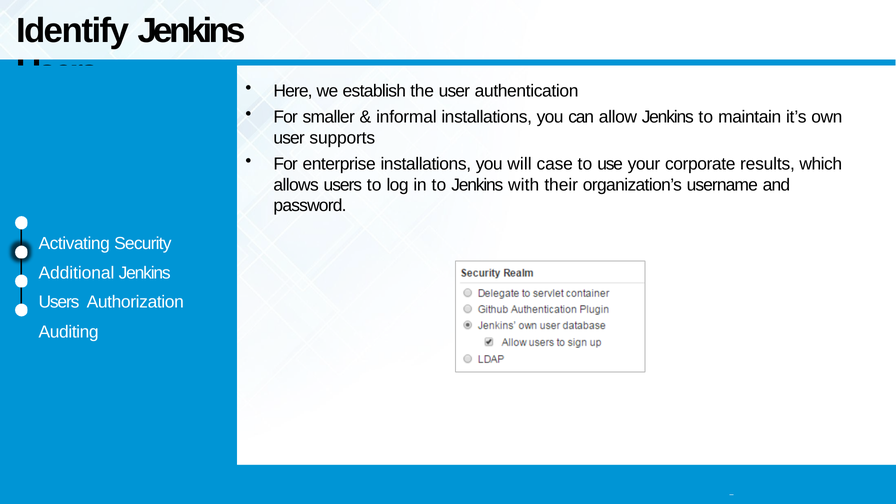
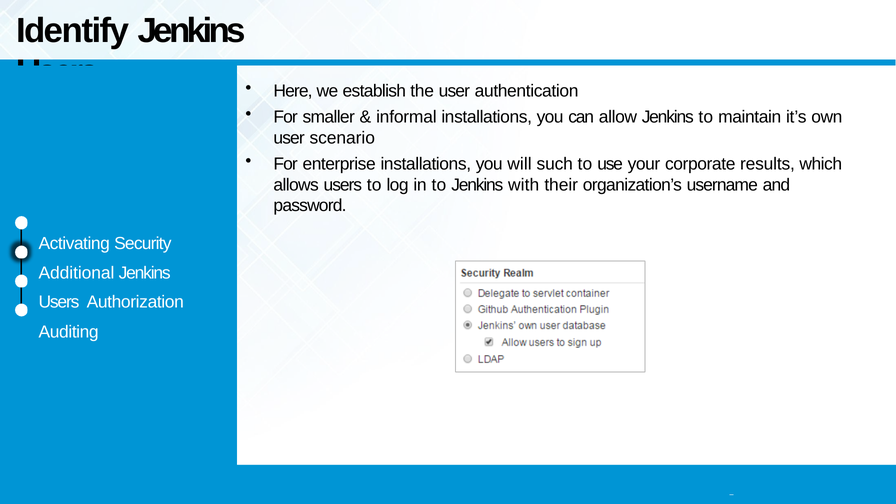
supports: supports -> scenario (342, 138)
case: case -> such (555, 164)
